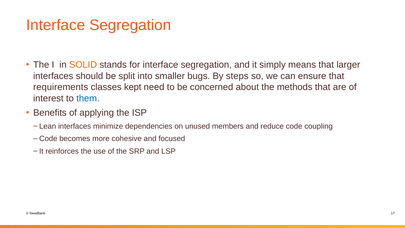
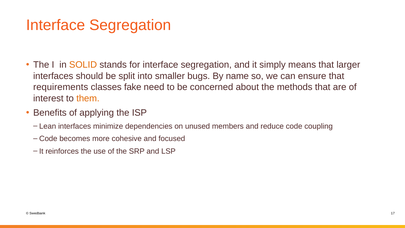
steps: steps -> name (237, 76)
kept: kept -> fake (133, 87)
them colour: blue -> orange (88, 98)
